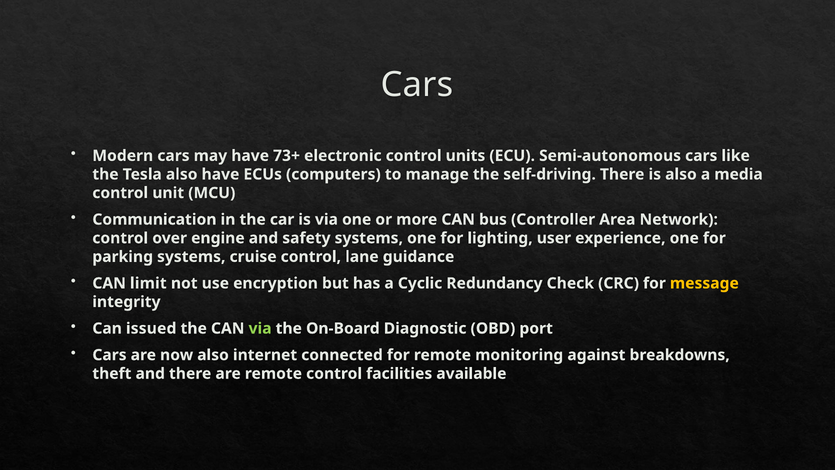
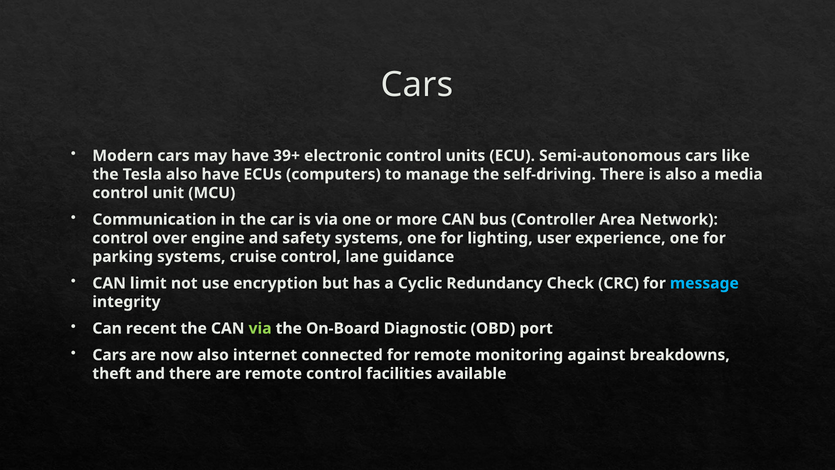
73+: 73+ -> 39+ (287, 156)
message colour: yellow -> light blue (704, 283)
issued: issued -> recent (151, 328)
